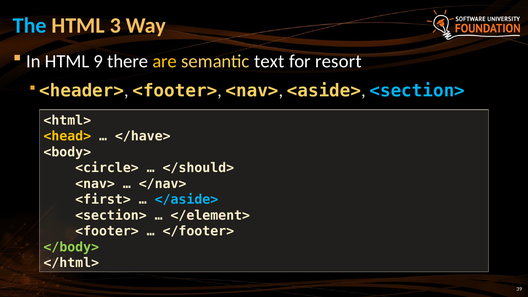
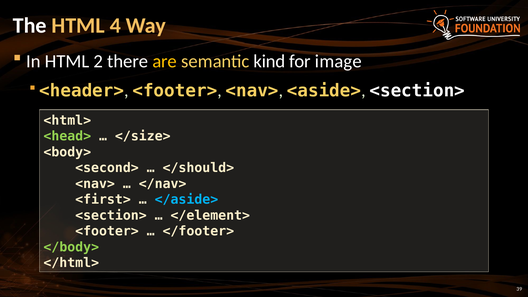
The colour: light blue -> white (30, 26)
3: 3 -> 4 (115, 26)
9: 9 -> 2 (98, 61)
text: text -> kind (269, 61)
resort: resort -> image (338, 61)
<section> colour: light blue -> white (417, 91)
<head> colour: yellow -> light green (67, 136)
</have>: </have> -> </size> (143, 136)
<circle>: <circle> -> <second> (107, 168)
